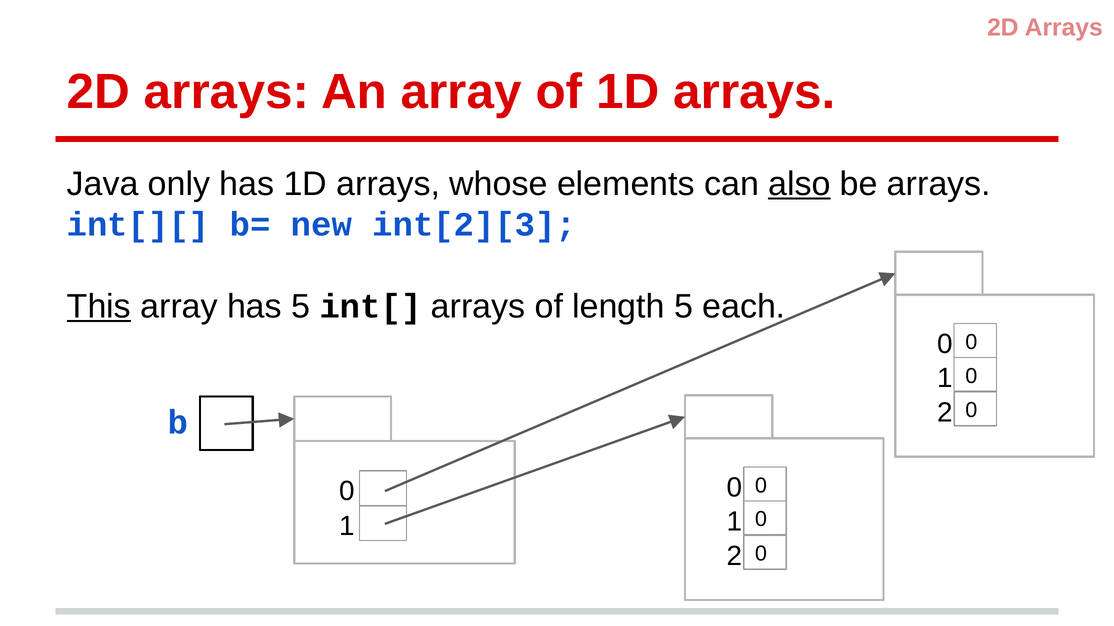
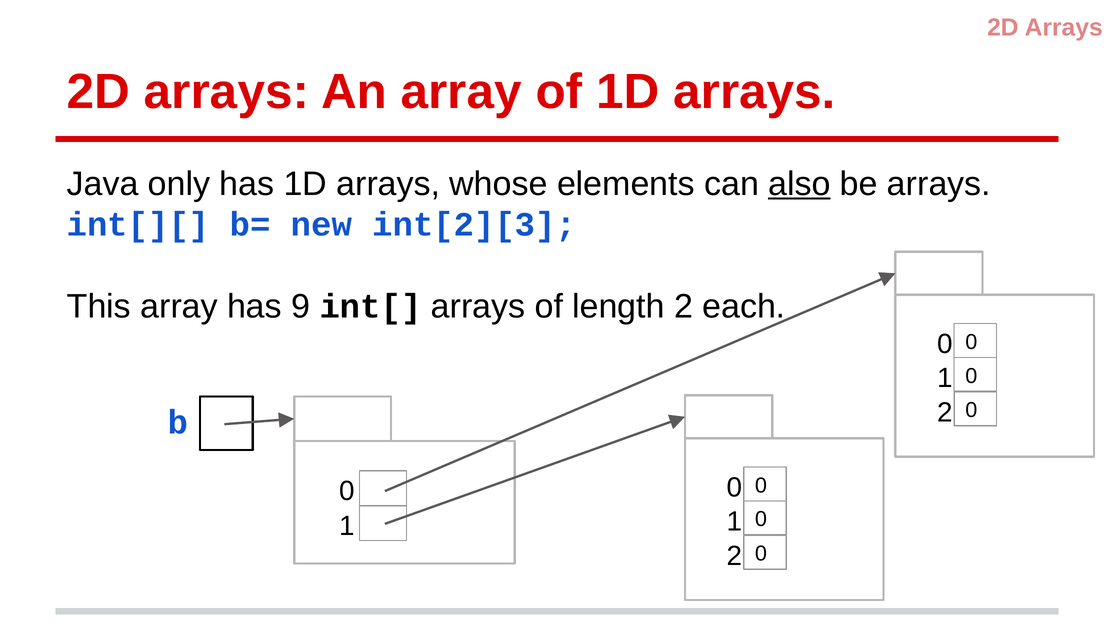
This underline: present -> none (99, 307)
has 5: 5 -> 9 (301, 307)
length 5: 5 -> 2 (684, 307)
